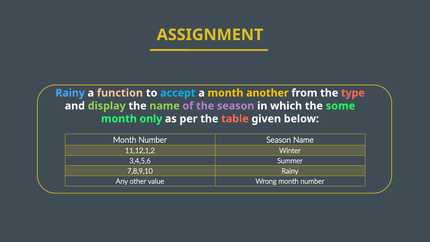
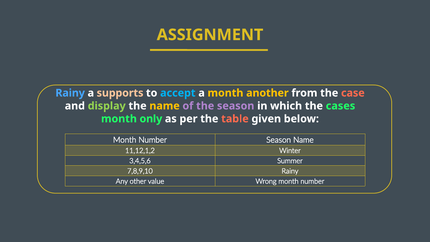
function: function -> supports (120, 93)
type: type -> case (353, 93)
name colour: light green -> yellow (165, 106)
some: some -> cases (340, 106)
